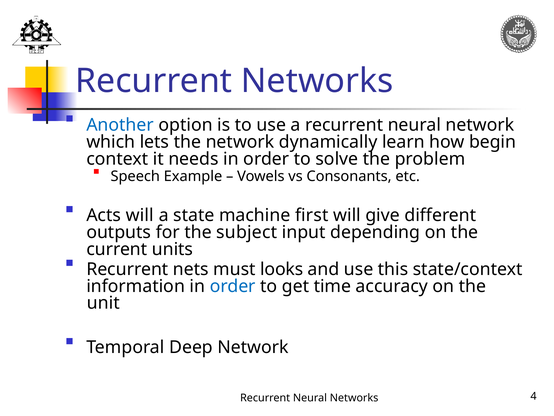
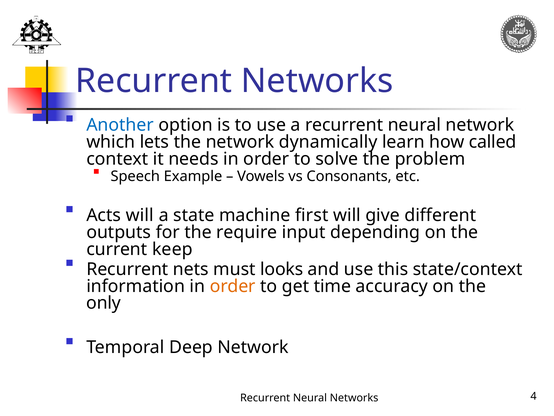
begin: begin -> called (493, 142)
subject: subject -> require (247, 232)
units: units -> keep (172, 249)
order colour: blue -> orange (233, 286)
unit: unit -> only (104, 303)
